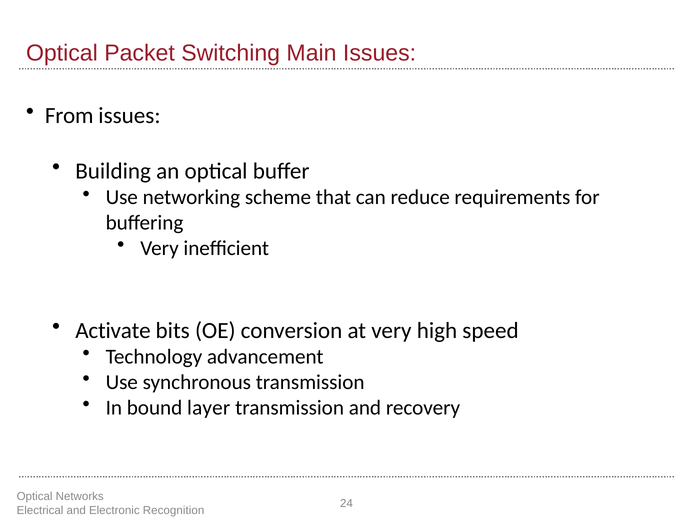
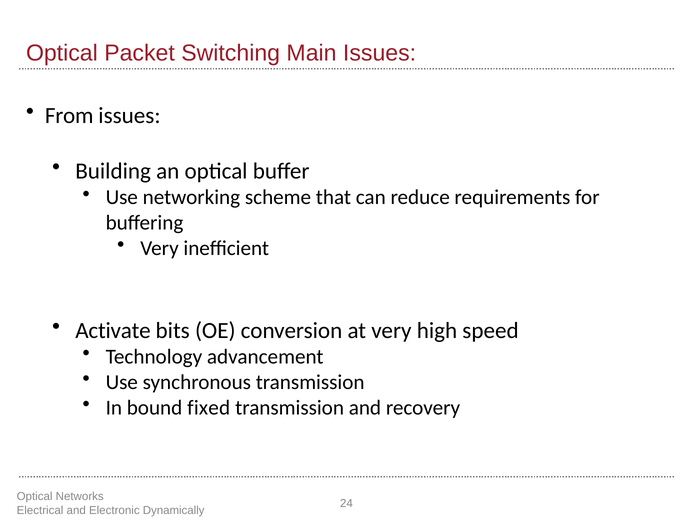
layer: layer -> fixed (209, 408)
Recognition: Recognition -> Dynamically (174, 510)
